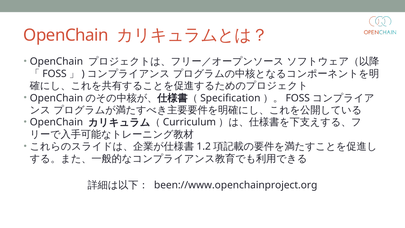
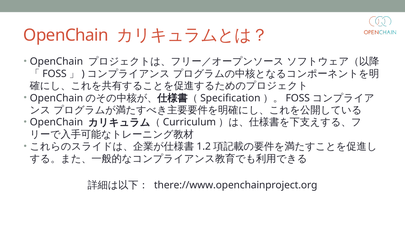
been://www.openchainproject.org: been://www.openchainproject.org -> there://www.openchainproject.org (236, 185)
